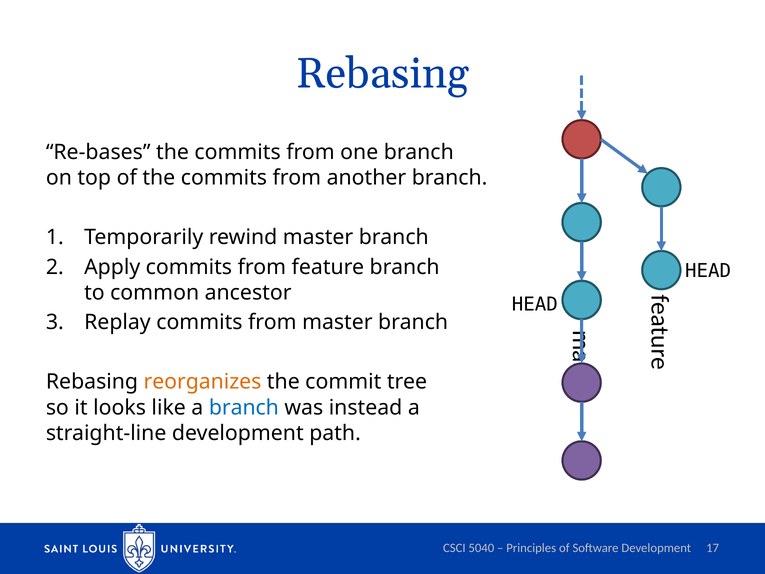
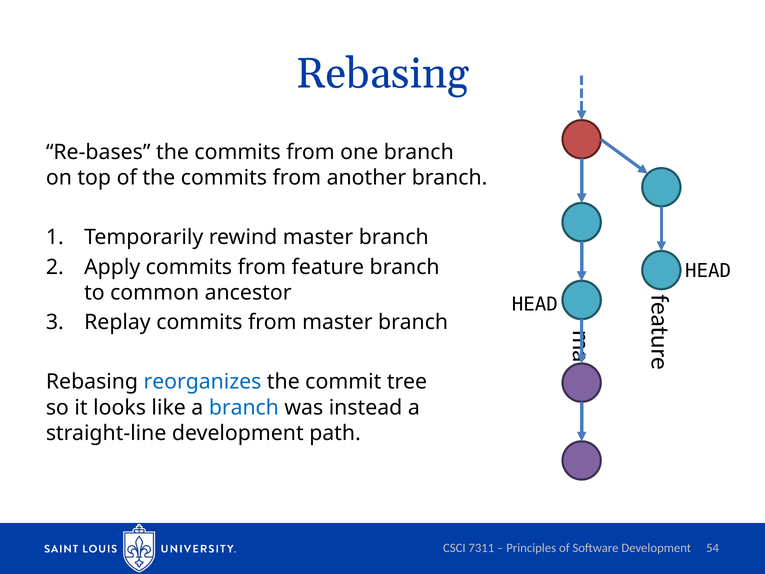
reorganizes colour: orange -> blue (202, 382)
5040: 5040 -> 7311 (481, 548)
17: 17 -> 54 (713, 548)
